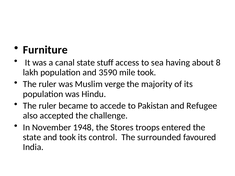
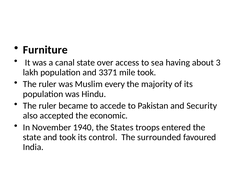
stuff: stuff -> over (105, 63)
8: 8 -> 3 (218, 63)
3590: 3590 -> 3371 (108, 73)
verge: verge -> every (115, 84)
Refugee: Refugee -> Security (202, 106)
challenge: challenge -> economic (109, 116)
1948: 1948 -> 1940 (84, 128)
Stores: Stores -> States (122, 128)
